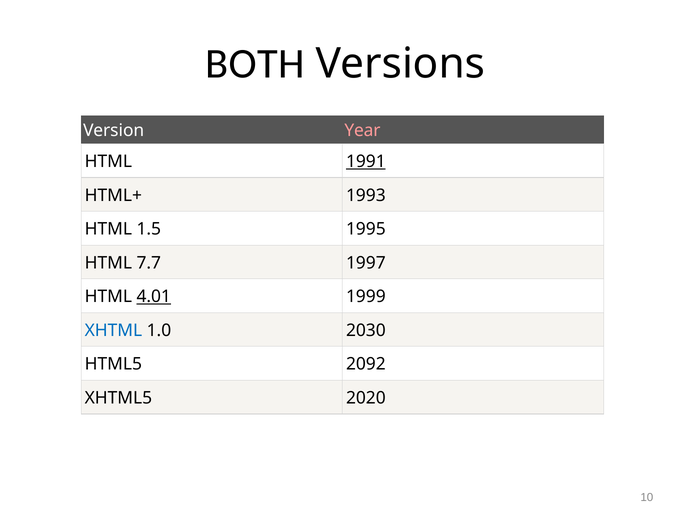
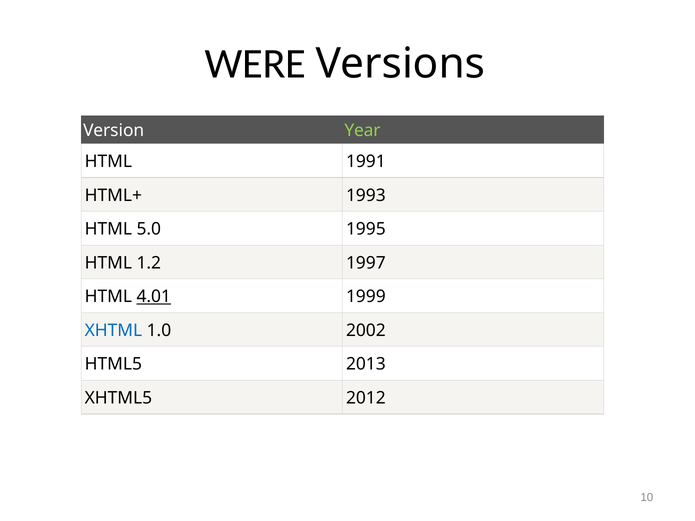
BOTH: BOTH -> WERE (255, 64)
Year colour: pink -> light green (362, 131)
1991 underline: present -> none (366, 162)
1.5: 1.5 -> 5.0 (149, 229)
7.7: 7.7 -> 1.2 (149, 263)
2030: 2030 -> 2002 (366, 331)
2092: 2092 -> 2013 (366, 364)
2020: 2020 -> 2012 (366, 398)
